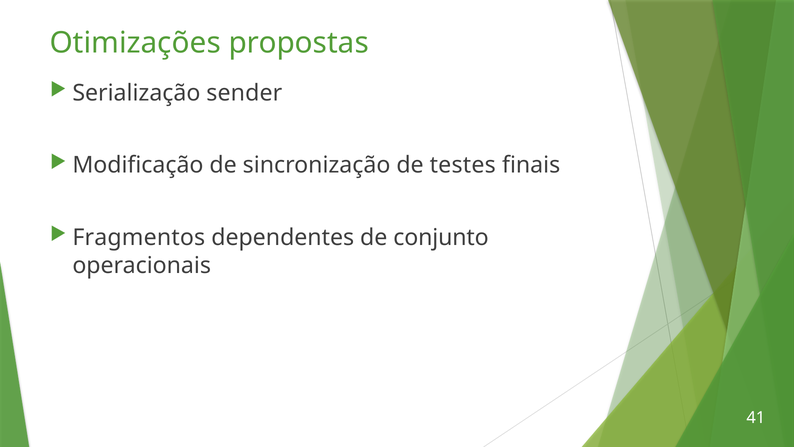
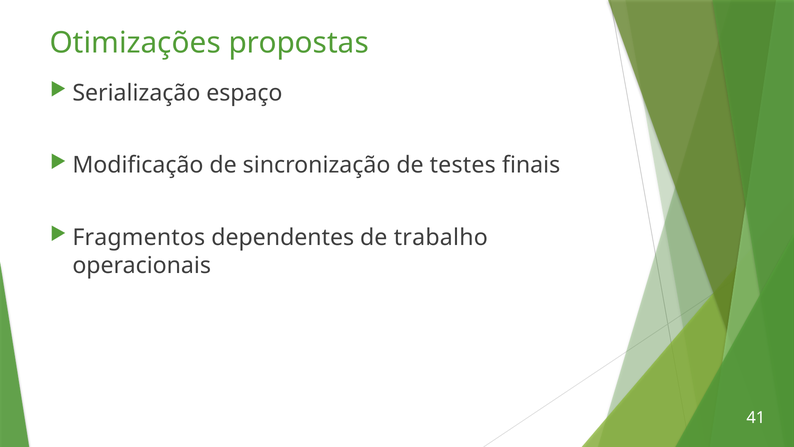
sender: sender -> espaço (244, 93)
conjunto: conjunto -> trabalho (441, 237)
